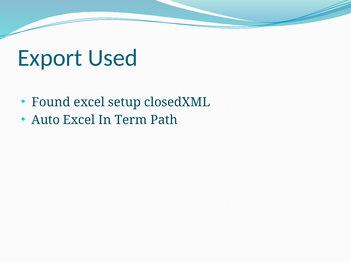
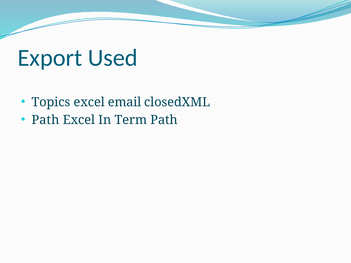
Found: Found -> Topics (51, 102)
setup: setup -> email (125, 102)
Auto: Auto -> Path (46, 120)
